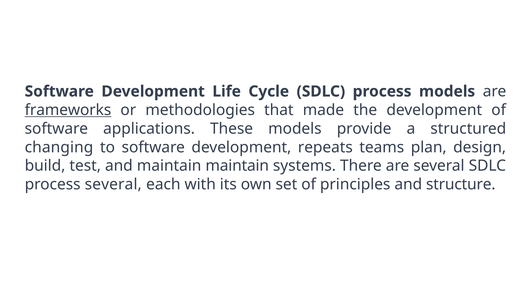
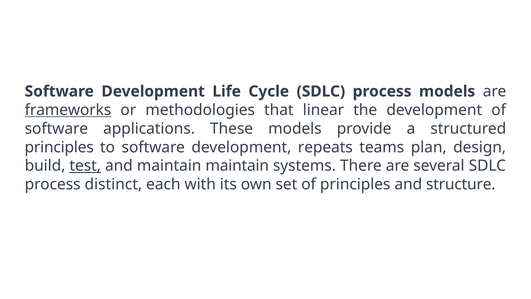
made: made -> linear (323, 110)
changing: changing -> principles (59, 147)
test underline: none -> present (85, 166)
process several: several -> distinct (113, 184)
